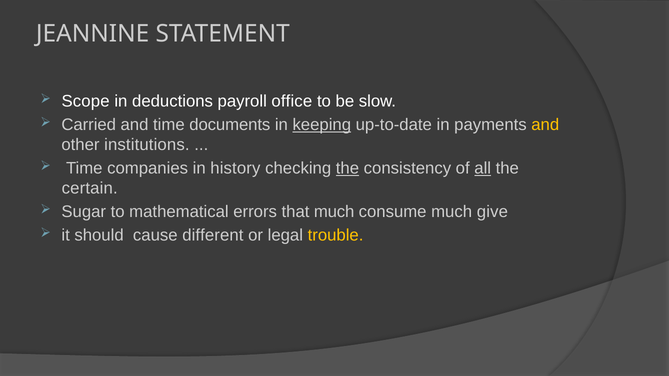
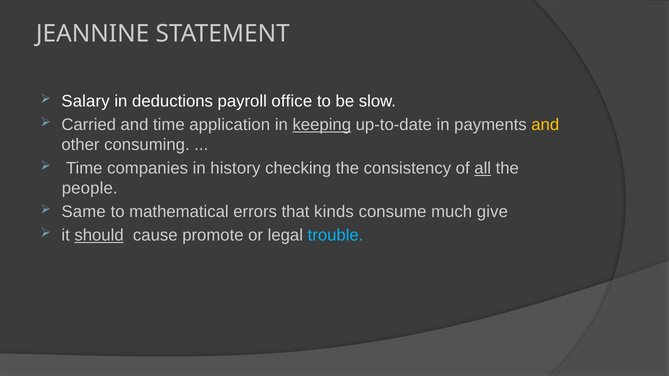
Scope: Scope -> Salary (86, 101)
documents: documents -> application (230, 125)
institutions: institutions -> consuming (147, 145)
the underline: present -> none (347, 168)
certain: certain -> people (90, 188)
Sugar: Sugar -> Same (84, 212)
that much: much -> kinds (334, 212)
should underline: none -> present (99, 235)
different: different -> promote (213, 235)
trouble colour: yellow -> light blue (336, 235)
